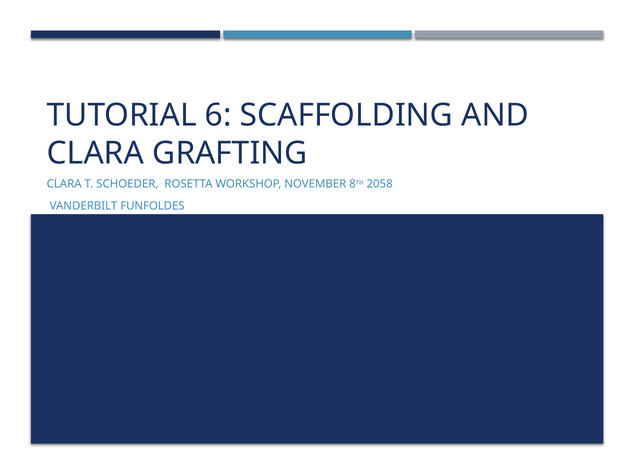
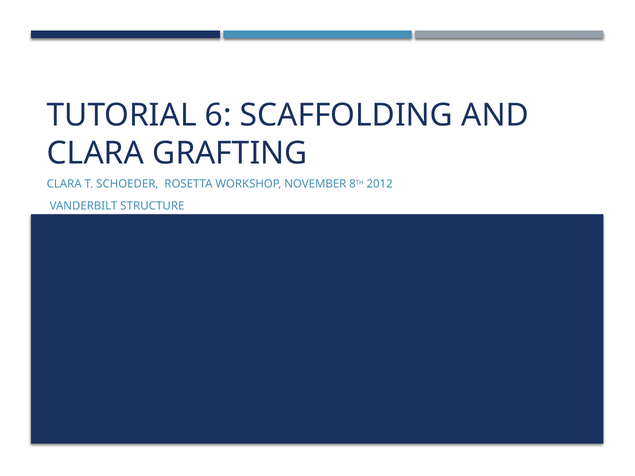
2058: 2058 -> 2012 (380, 184)
FUNFOLDES: FUNFOLDES -> STRUCTURE (152, 206)
